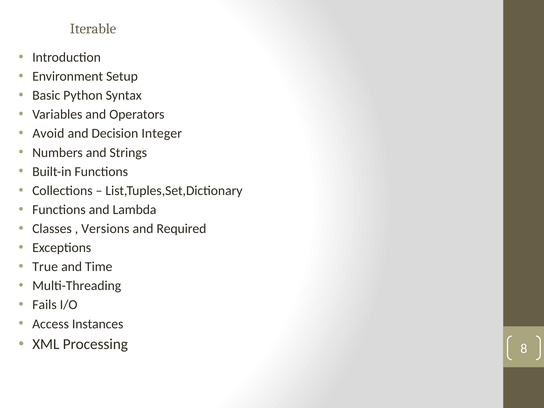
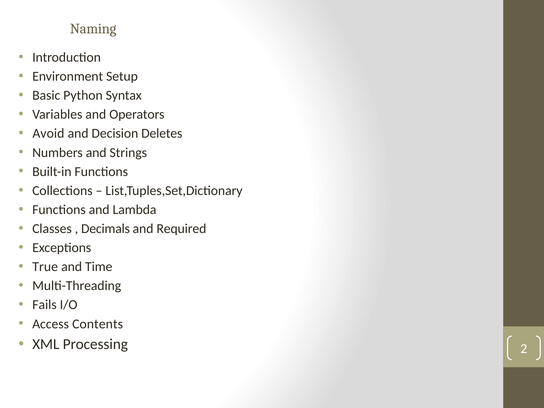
Iterable: Iterable -> Naming (93, 29)
Integer: Integer -> Deletes (162, 133)
Versions: Versions -> Decimals (106, 229)
Instances: Instances -> Contents (98, 324)
8: 8 -> 2 (524, 349)
